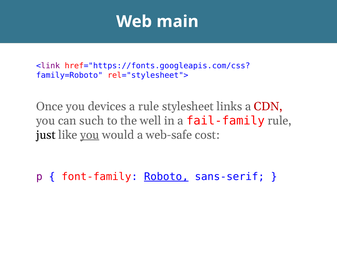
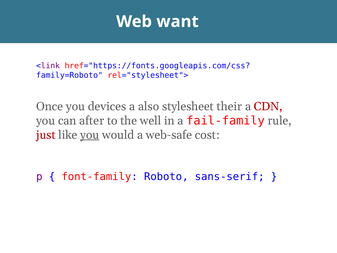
main: main -> want (178, 22)
a rule: rule -> also (149, 106)
links: links -> their (229, 106)
such: such -> after (92, 120)
just colour: black -> red (46, 135)
Roboto underline: present -> none (166, 176)
